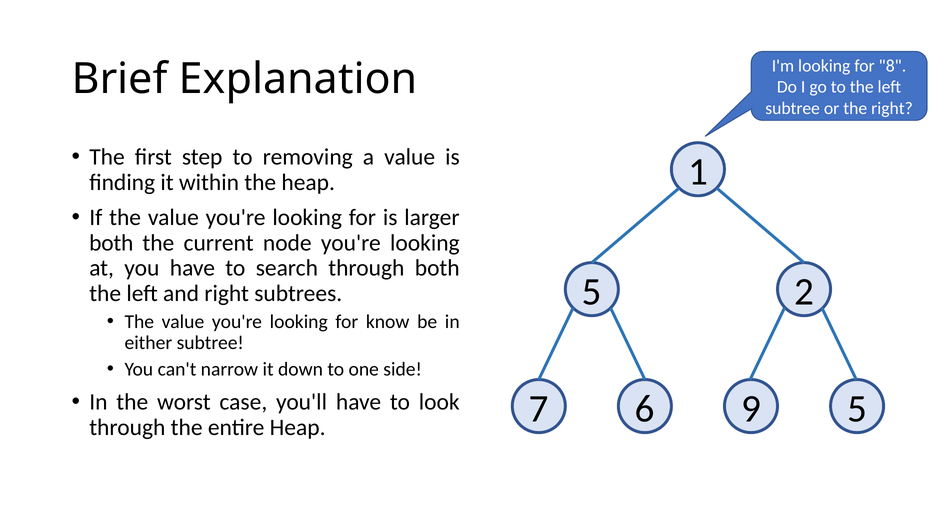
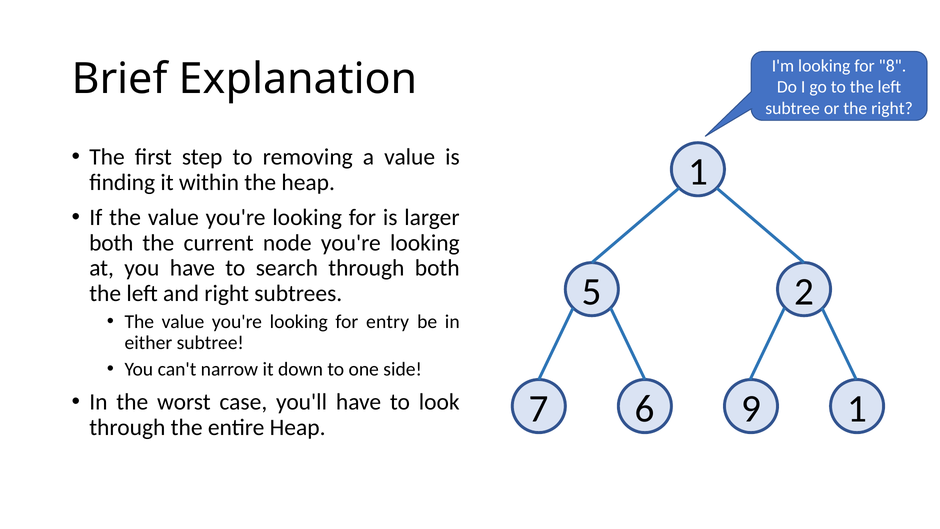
know: know -> entry (388, 322)
9 5: 5 -> 1 (857, 409)
